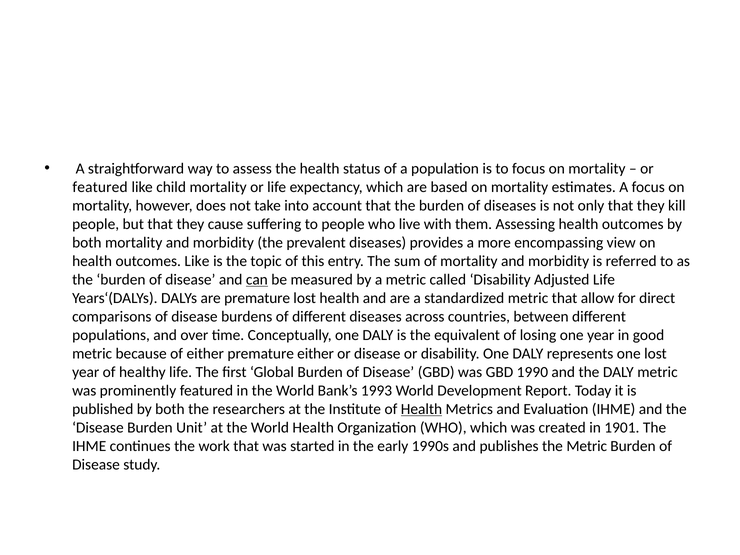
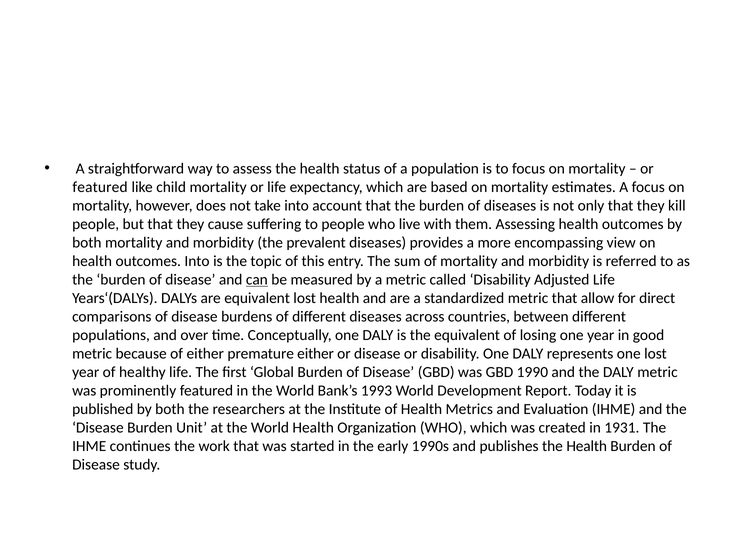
outcomes Like: Like -> Into (197, 261)
are premature: premature -> equivalent (257, 298)
Health underline: present -> none (421, 409)
1901: 1901 -> 1931 (622, 428)
publishes the Metric: Metric -> Health (587, 446)
